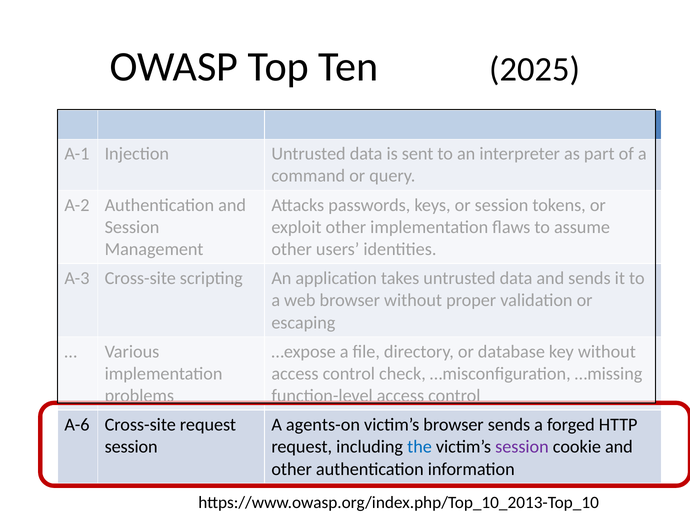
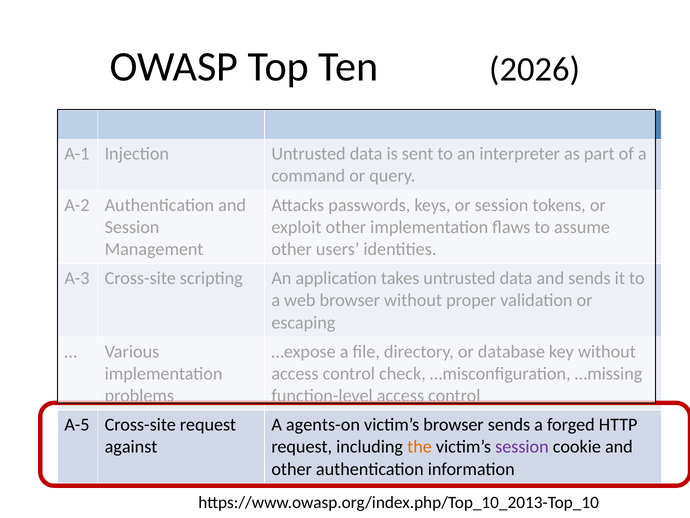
2025: 2025 -> 2026 (535, 69)
A-6: A-6 -> A-5 (77, 424)
session: session -> against (131, 446)
the colour: blue -> orange (420, 446)
